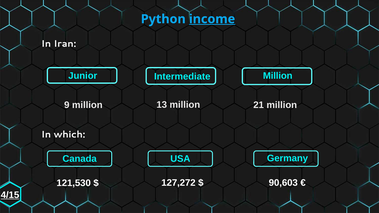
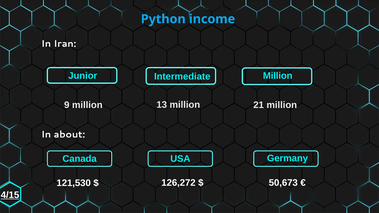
income underline: present -> none (212, 19)
which: which -> about (69, 135)
127,272: 127,272 -> 126,272 (178, 183)
90,603: 90,603 -> 50,673 (283, 183)
